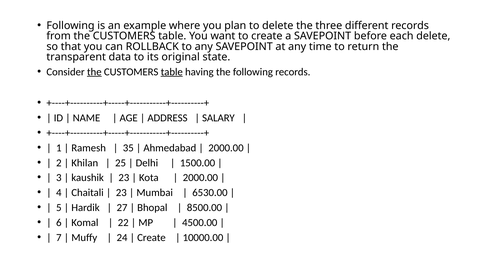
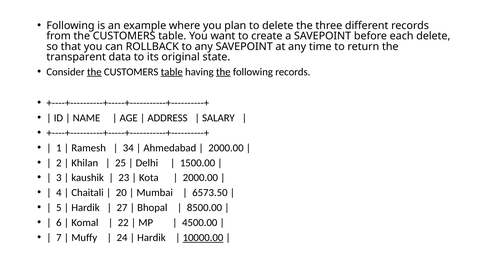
the underline: none -> present (223, 72)
35: 35 -> 34 (128, 148)
23: 23 -> 20 (121, 193)
6530.00: 6530.00 -> 6573.50 (210, 193)
Create: Create -> Hardik (151, 238)
10000.00 underline: none -> present (203, 238)
